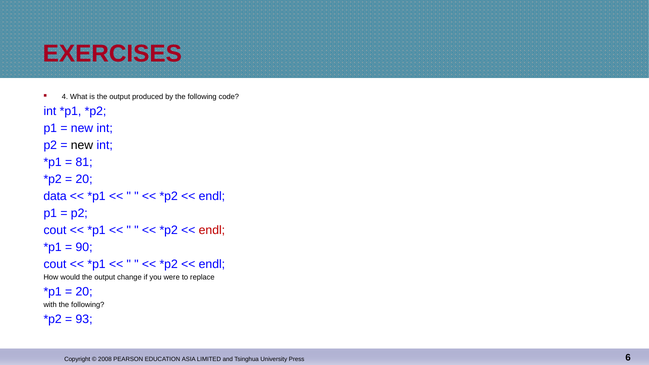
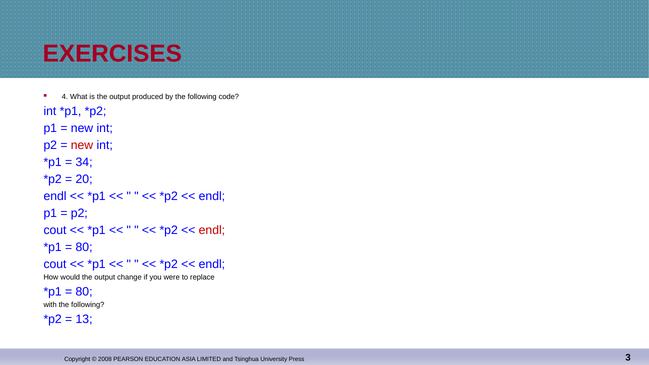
new colour: black -> red (82, 145)
81: 81 -> 34 (84, 162)
data: data -> endl (55, 196)
90: 90 -> 80 (84, 247)
20: 20 -> 80 (84, 292)
93: 93 -> 13 (84, 319)
6: 6 -> 3 (628, 358)
